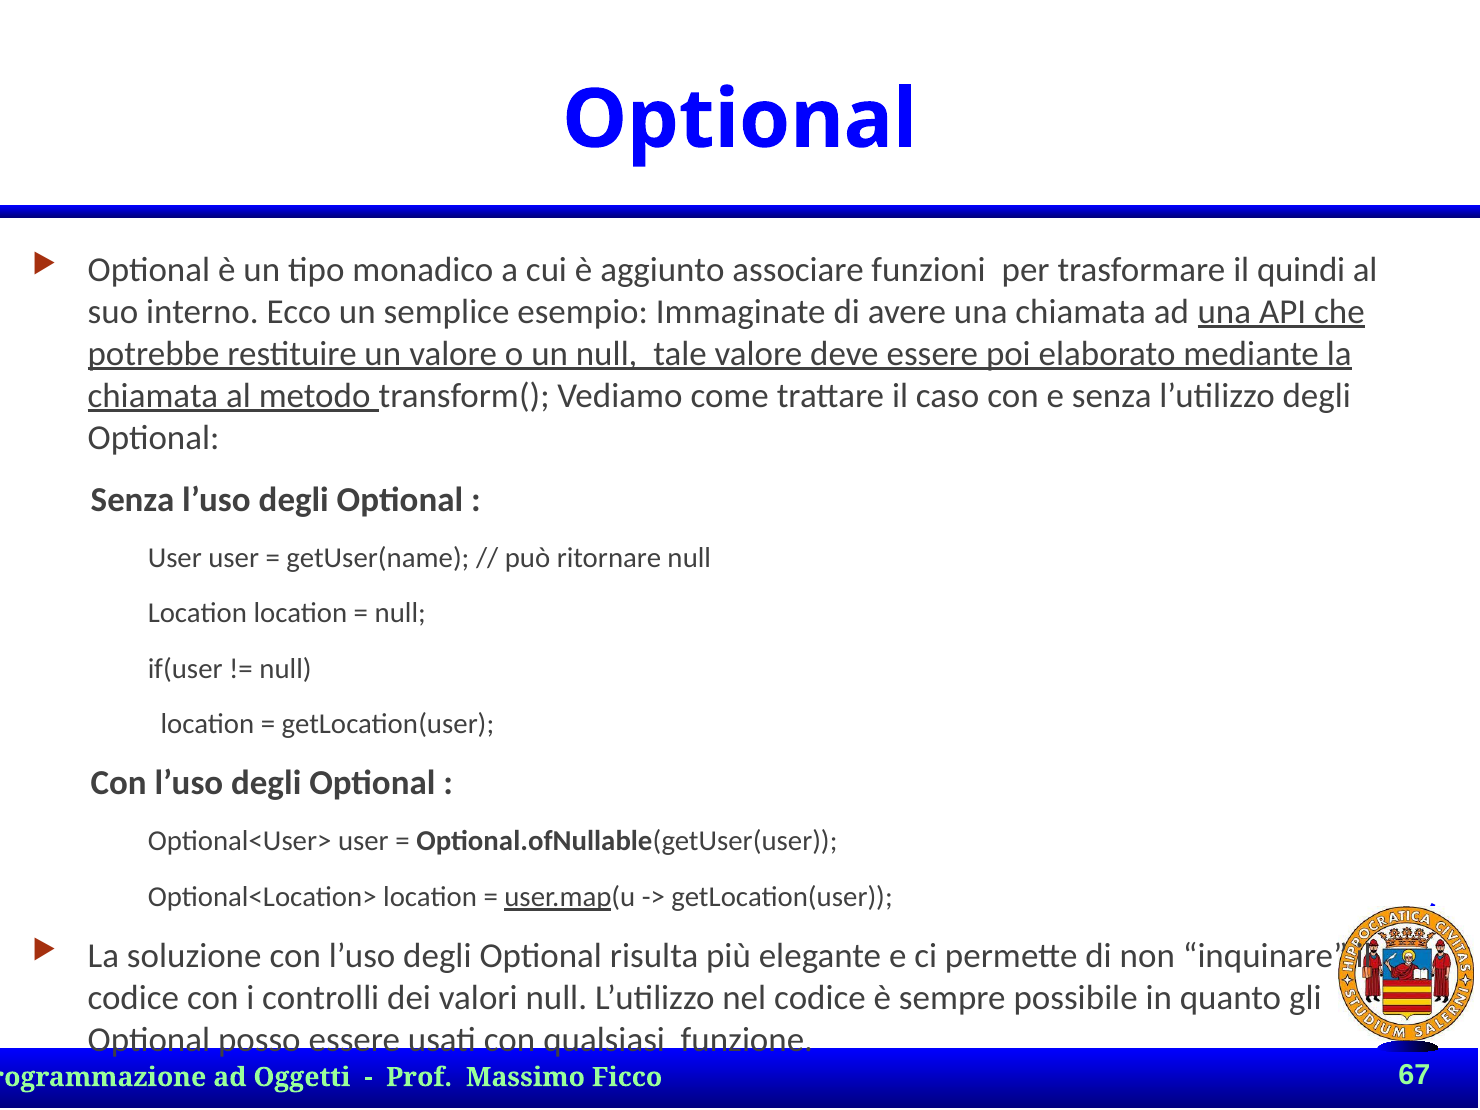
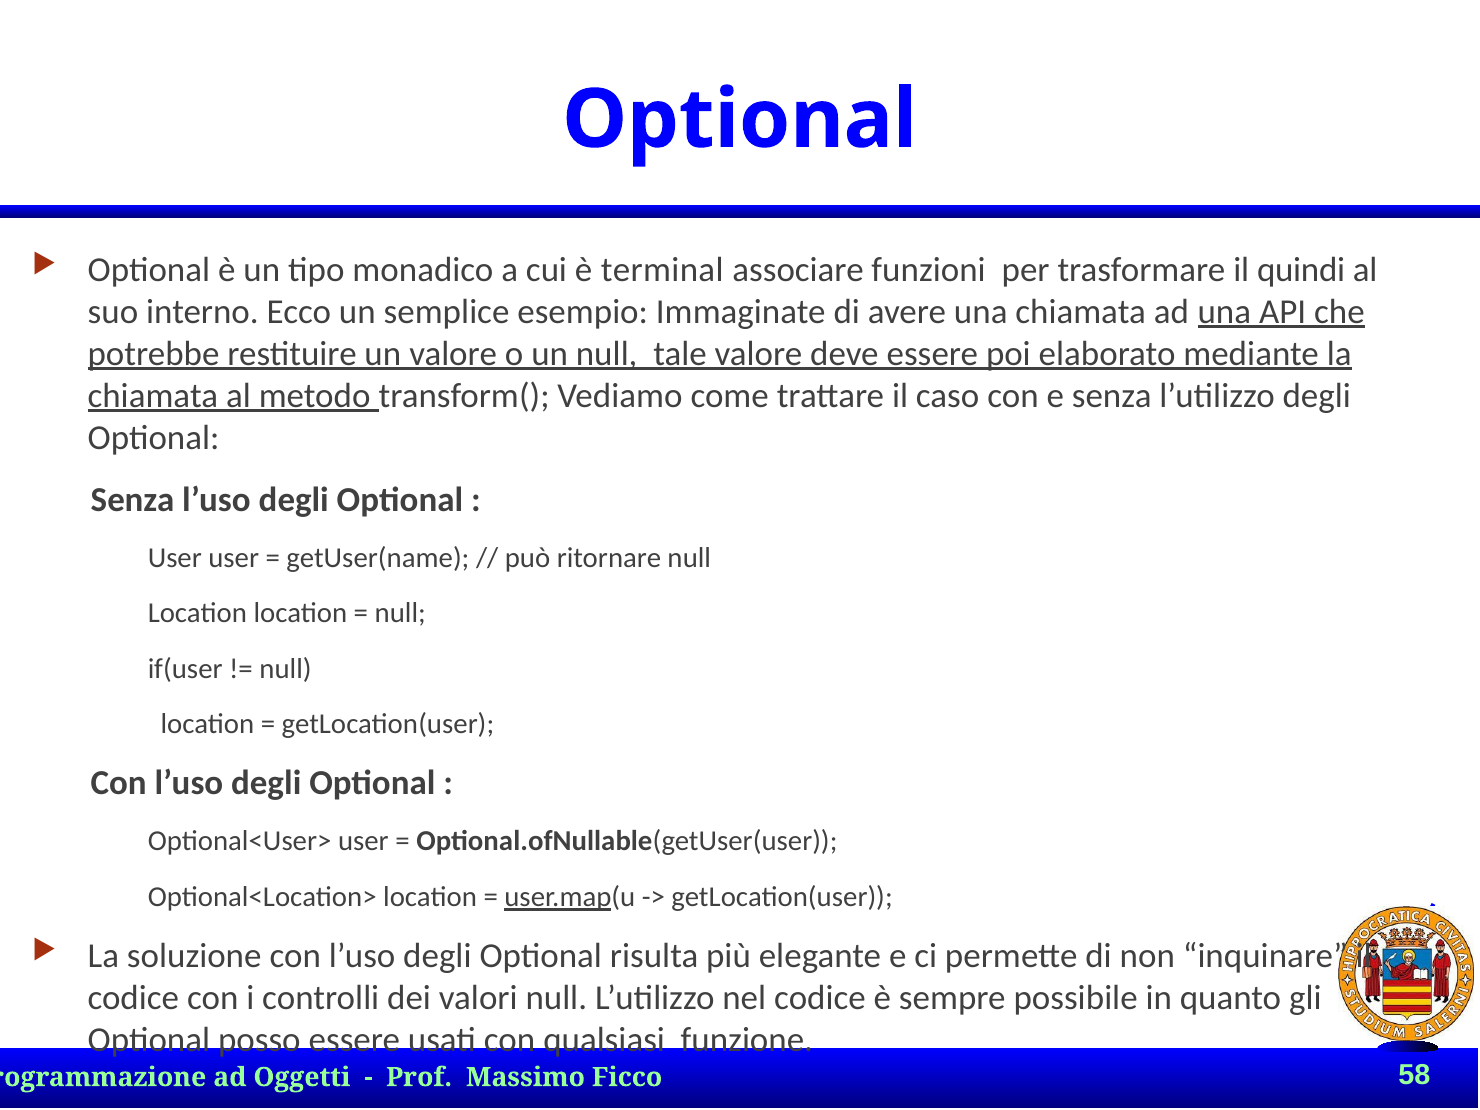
aggiunto: aggiunto -> terminal (662, 270)
67: 67 -> 58 (1414, 1075)
